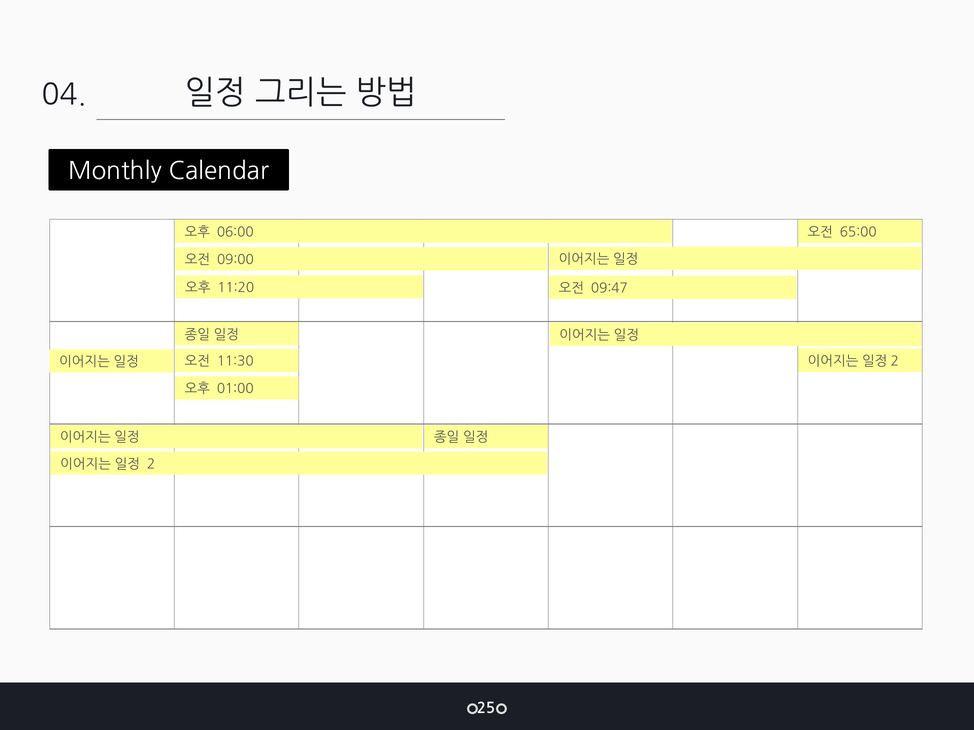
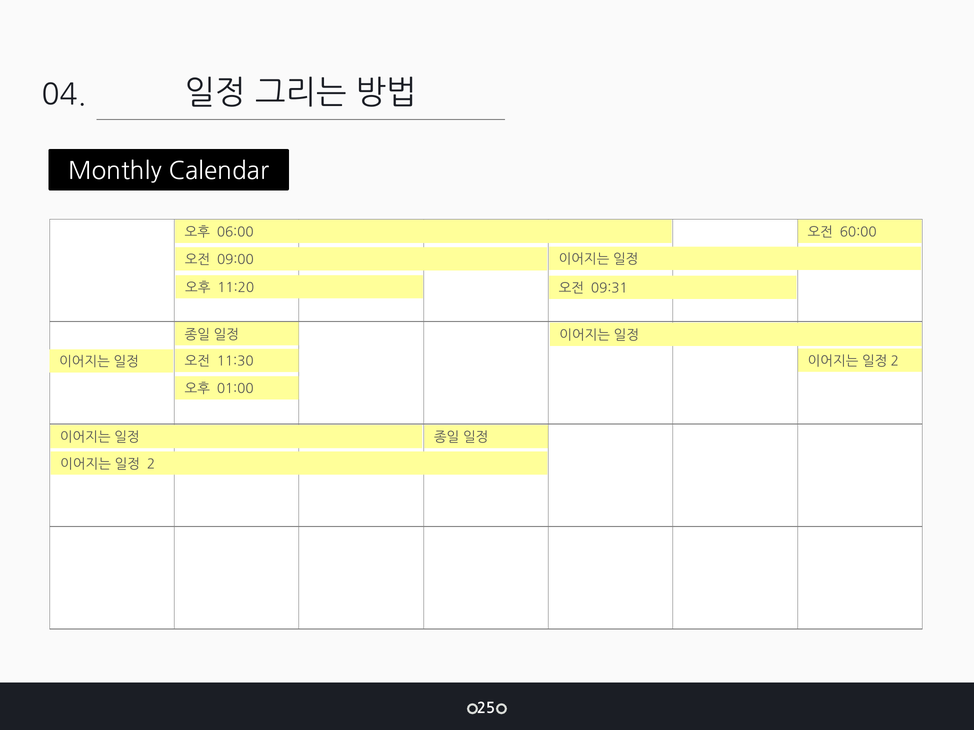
65:00: 65:00 -> 60:00 (858, 232)
09:47: 09:47 -> 09:31 (609, 288)
